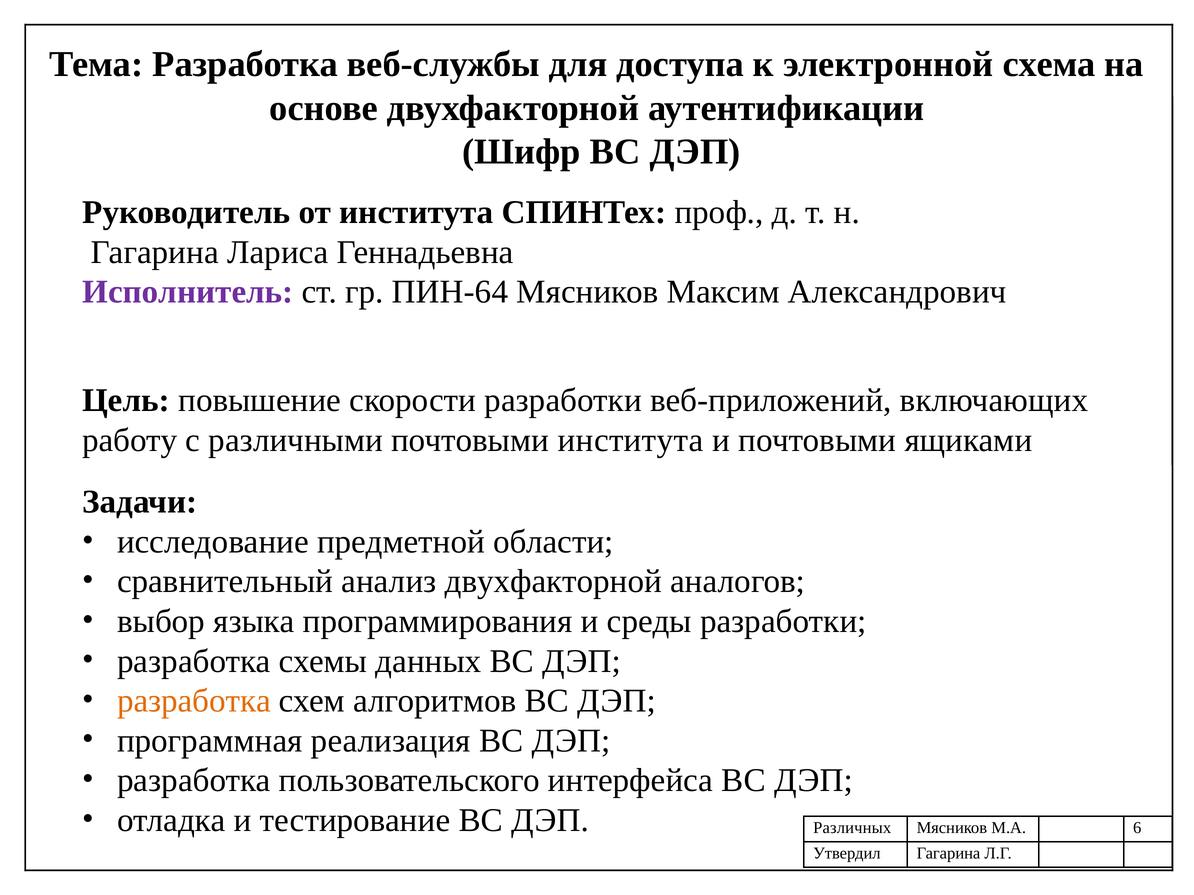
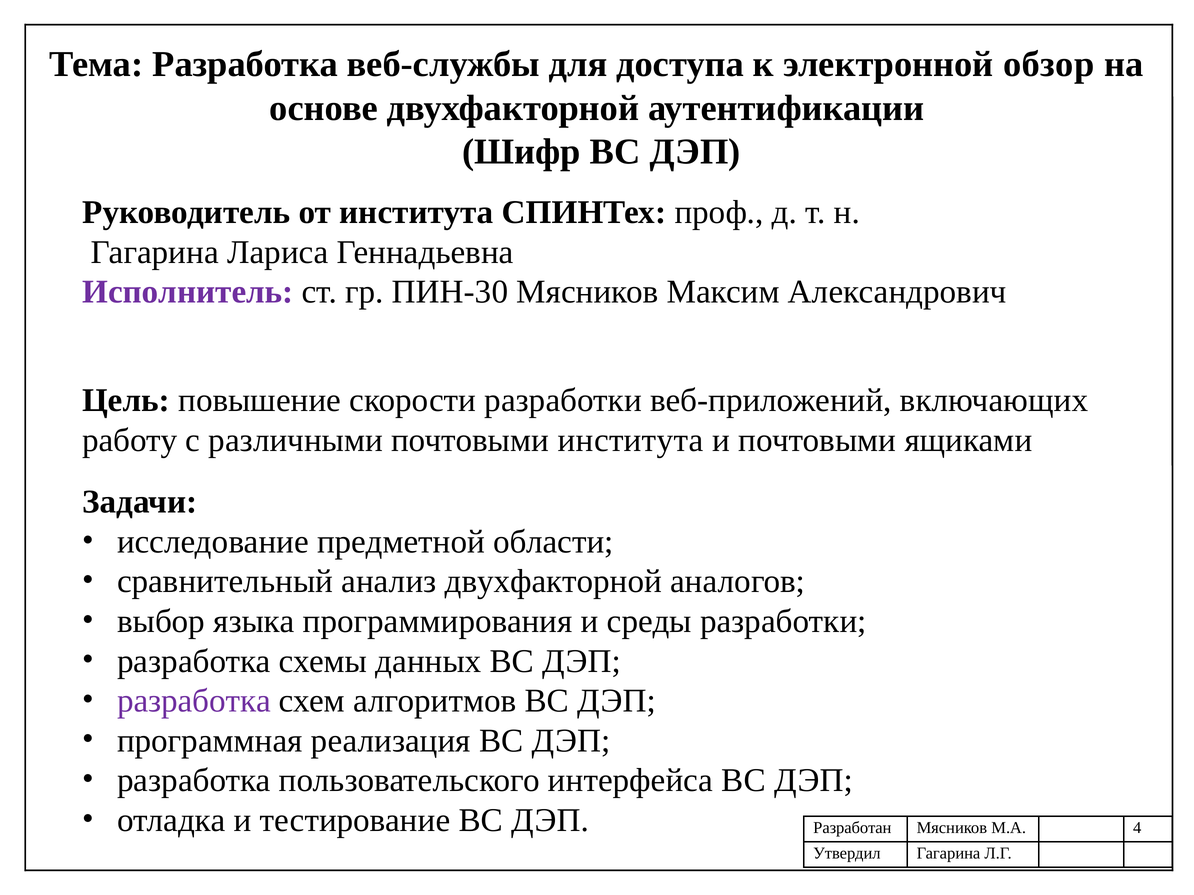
схема: схема -> обзор (1049, 64)
ПИН-64: ПИН-64 -> ПИН-30 (450, 292)
разработка colour: orange -> purple (194, 701)
Различных: Различных -> Разработан (852, 828)
6: 6 -> 4 (1137, 828)
